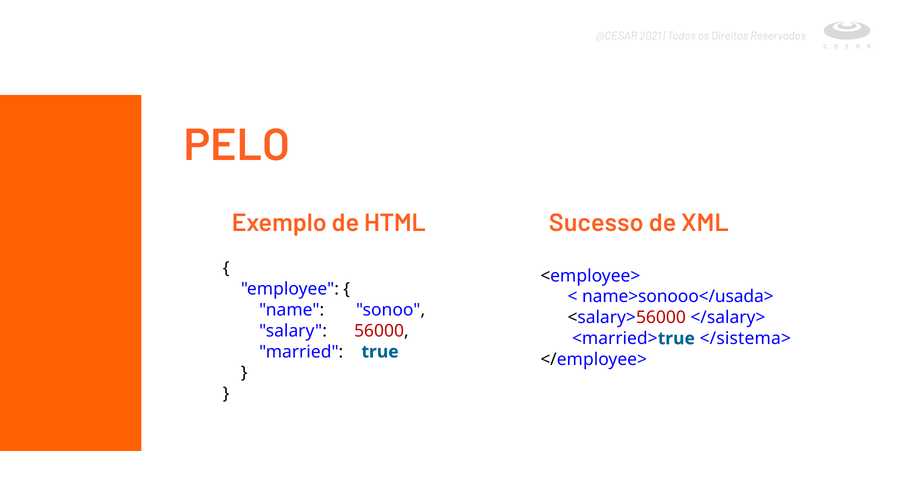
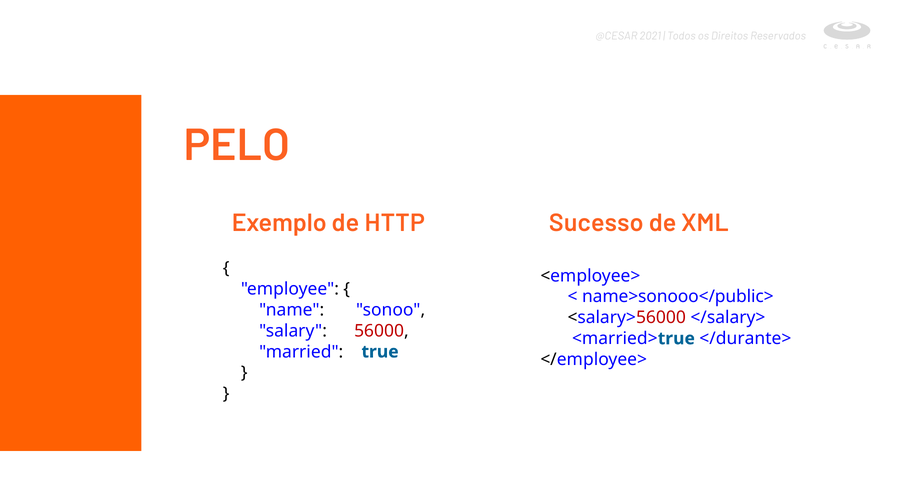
HTML: HTML -> HTTP (395, 223)
name>sonooo</usada>: name>sonooo</usada> -> name>sonooo</public> (678, 297)
</sistema>: </sistema> -> </durante> (745, 339)
